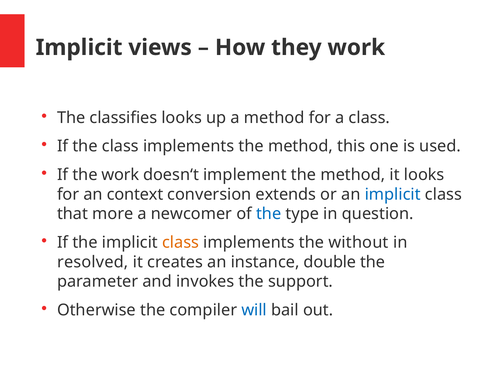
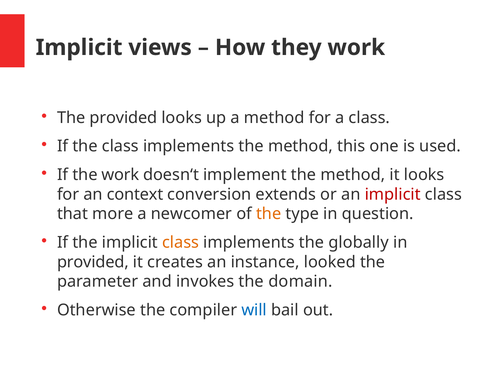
The classifies: classifies -> provided (123, 118)
implicit colour: blue -> red (393, 194)
the colour: blue -> orange (269, 214)
without: without -> globally (359, 243)
resolved: resolved -> provided (93, 262)
double: double -> looked (330, 262)
support: support -> domain (300, 282)
